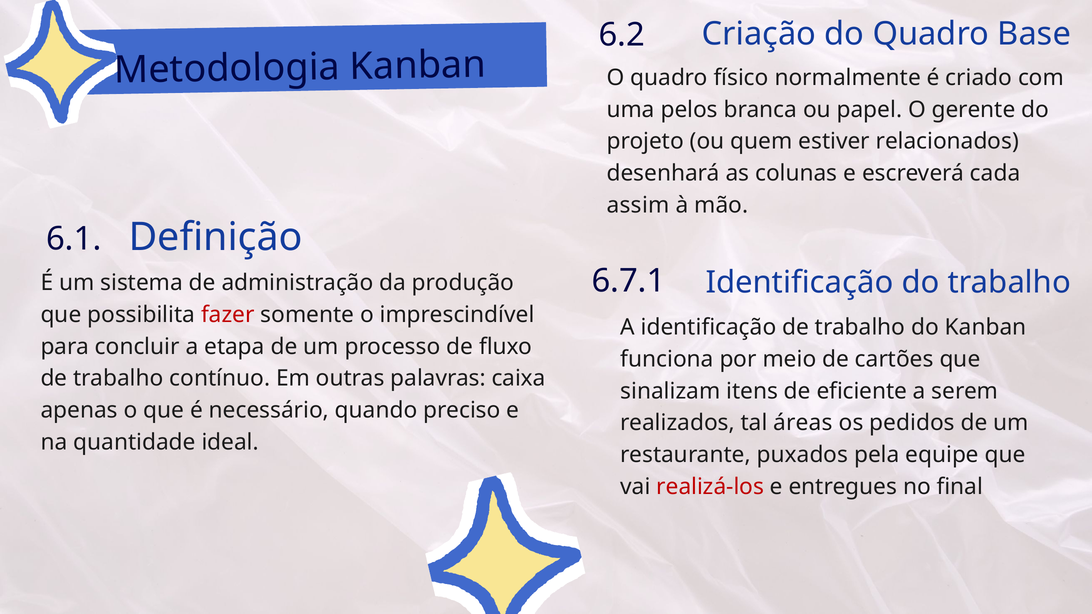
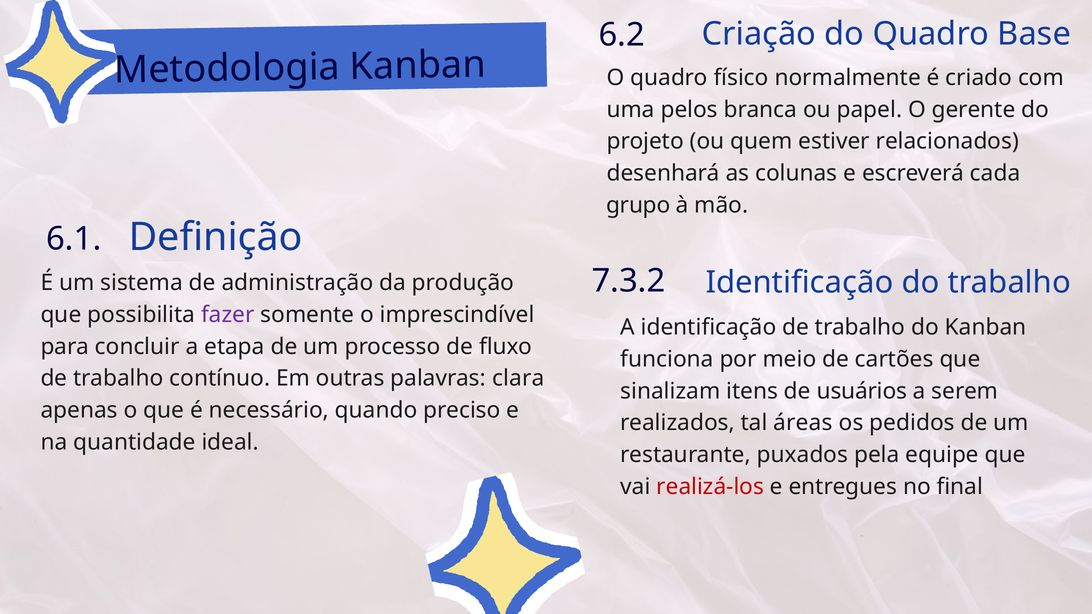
assim: assim -> grupo (638, 205)
6.7.1: 6.7.1 -> 7.3.2 (628, 281)
fazer colour: red -> purple (228, 315)
caixa: caixa -> clara (518, 379)
eficiente: eficiente -> usuários (862, 391)
